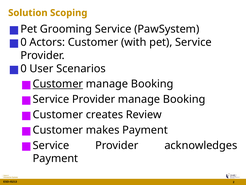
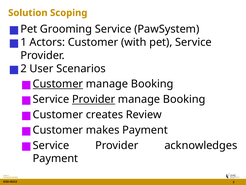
0: 0 -> 1 (24, 42)
0: 0 -> 2 (24, 68)
Provider underline: none -> present (94, 99)
